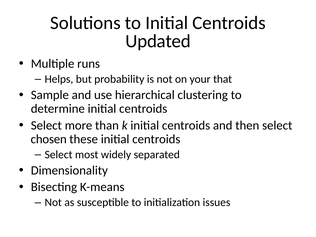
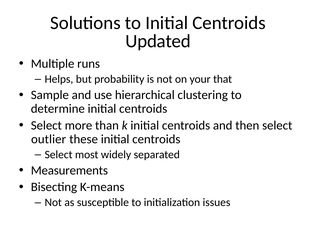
chosen: chosen -> outlier (49, 139)
Dimensionality: Dimensionality -> Measurements (69, 170)
